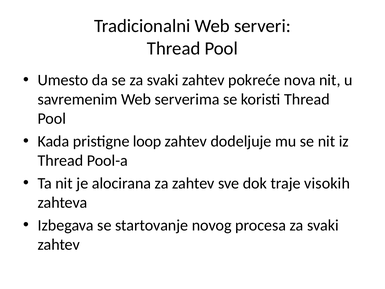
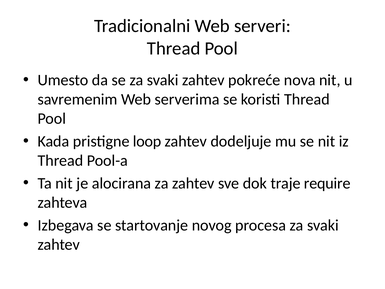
visokih: visokih -> require (327, 183)
